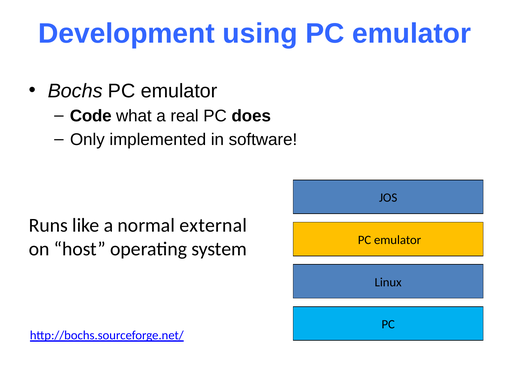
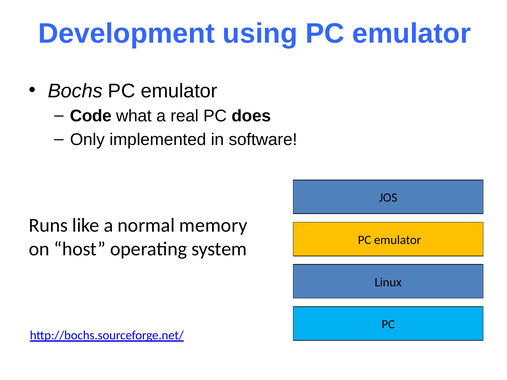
external: external -> memory (213, 226)
